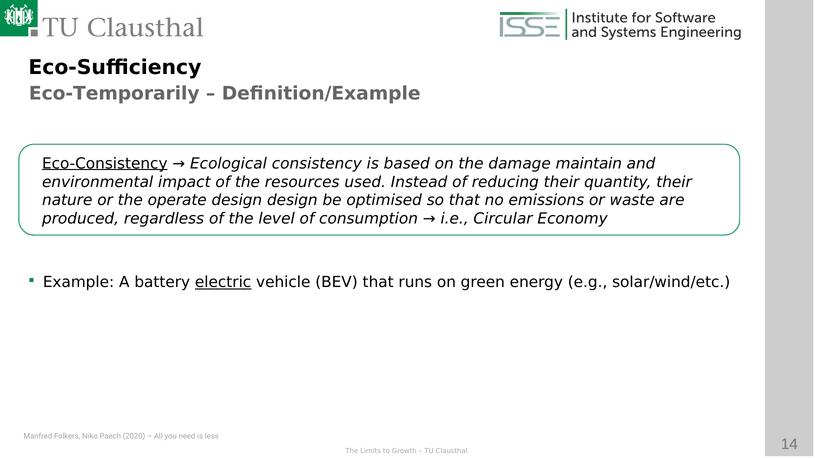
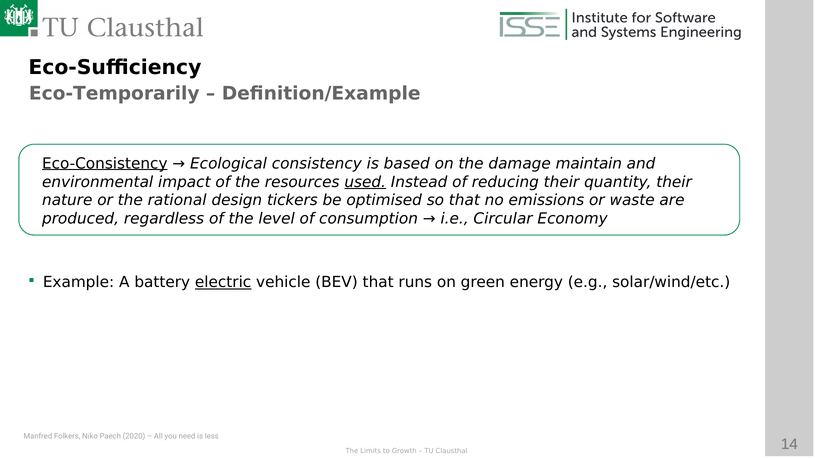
used underline: none -> present (365, 182)
operate: operate -> rational (177, 201)
design design: design -> tickers (292, 201)
